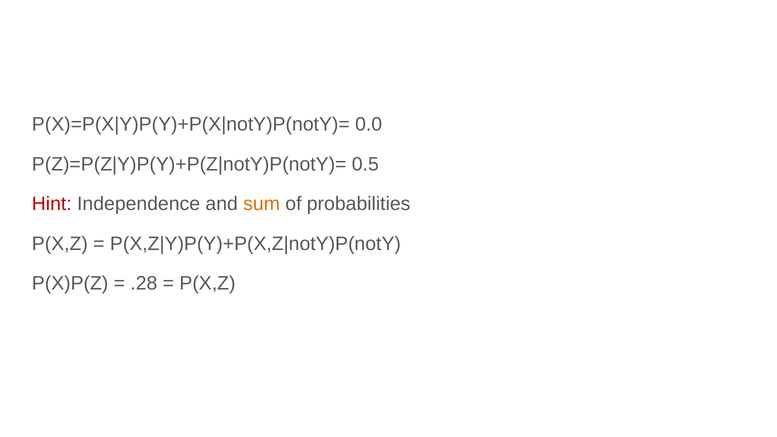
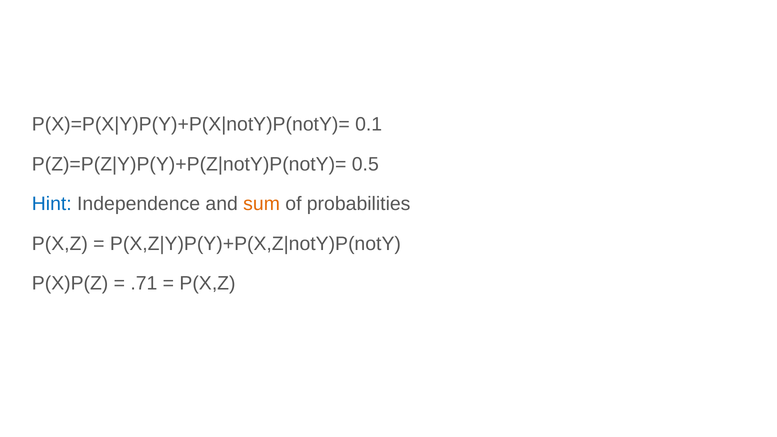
0.0: 0.0 -> 0.1 (369, 125)
Hint colour: red -> blue (52, 204)
.28: .28 -> .71 (144, 284)
